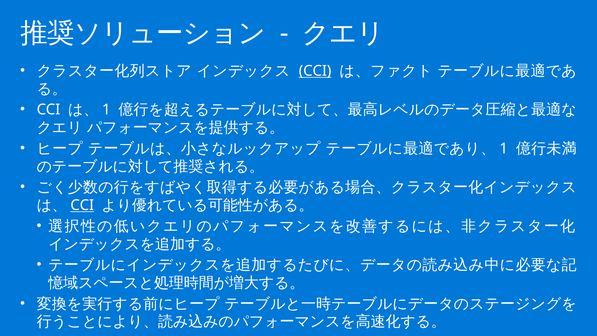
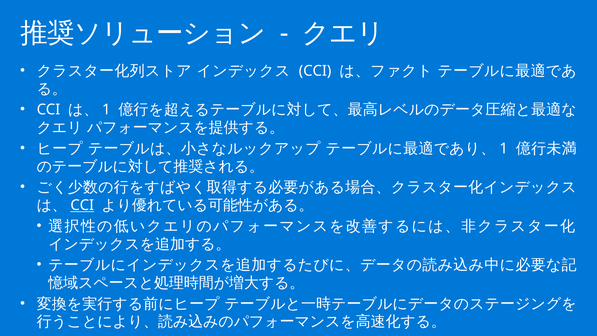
CCI underline: present -> none (315, 71)
